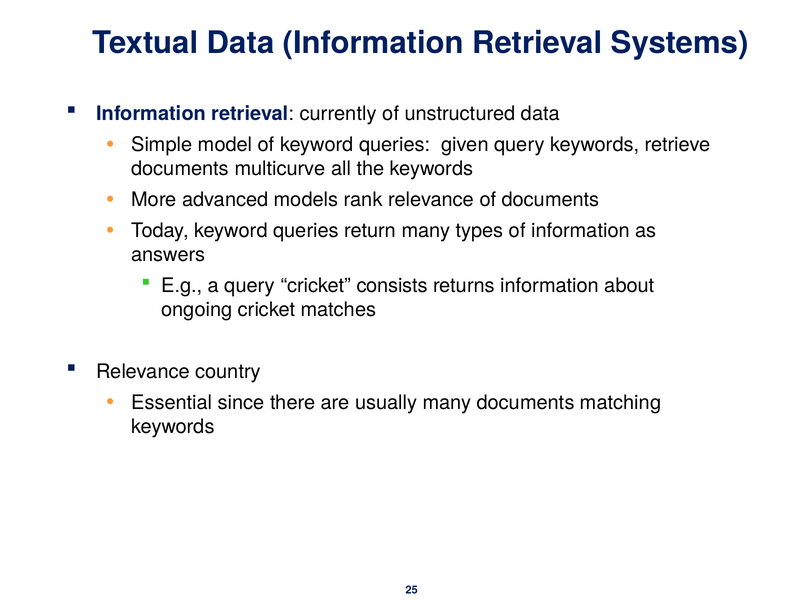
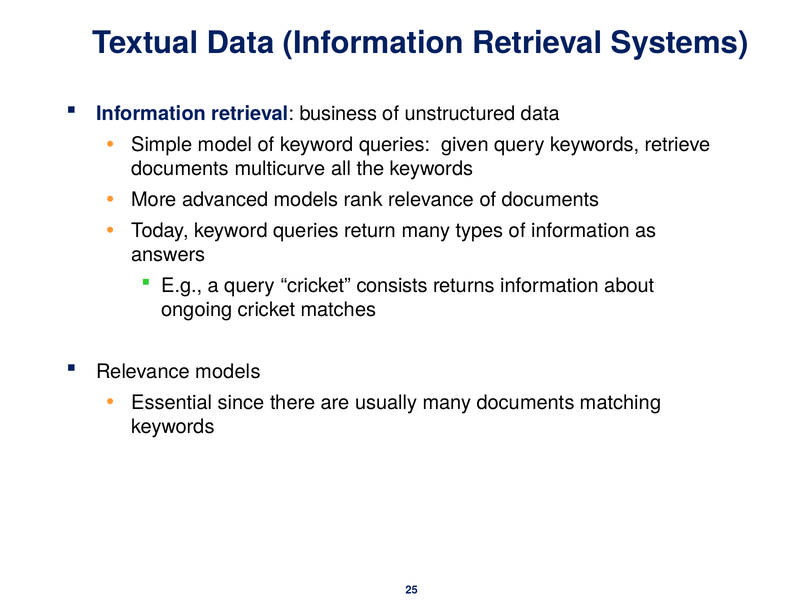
currently: currently -> business (338, 114)
Relevance country: country -> models (228, 372)
